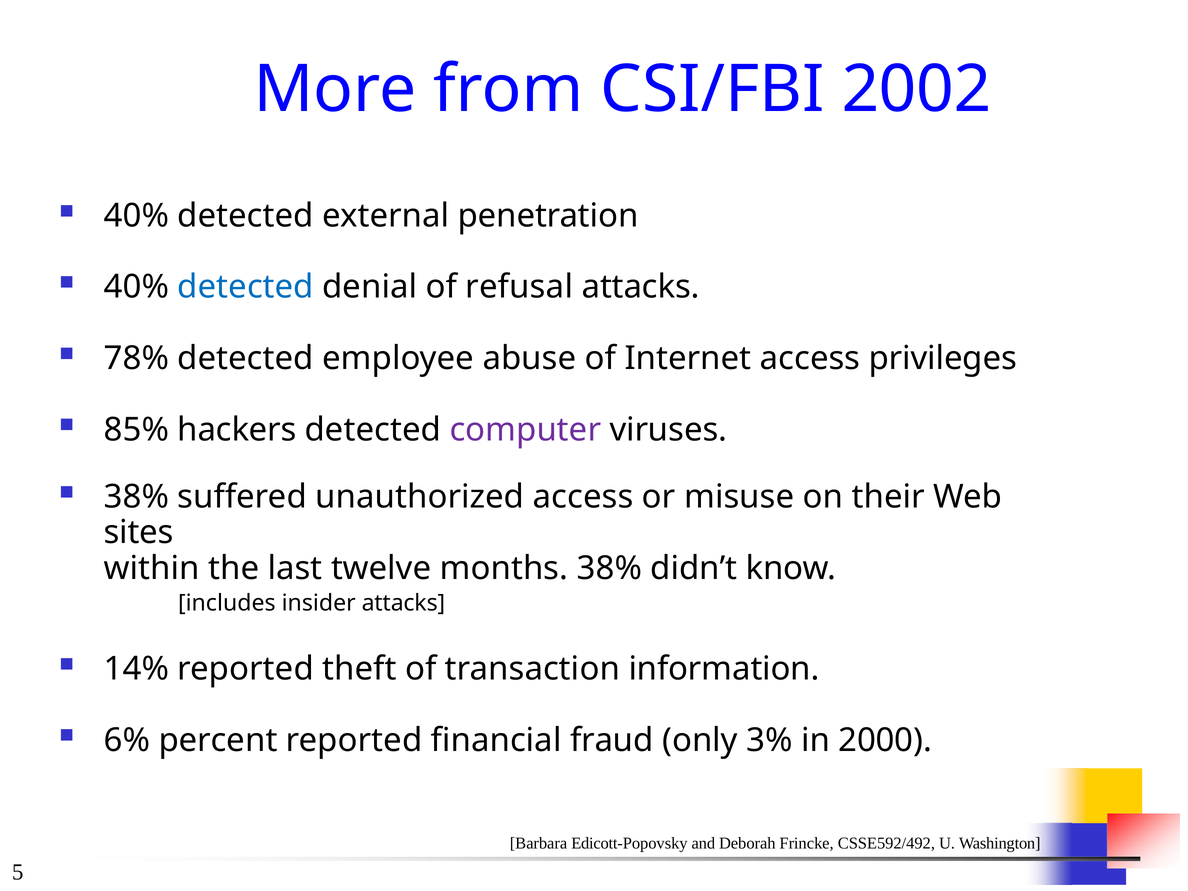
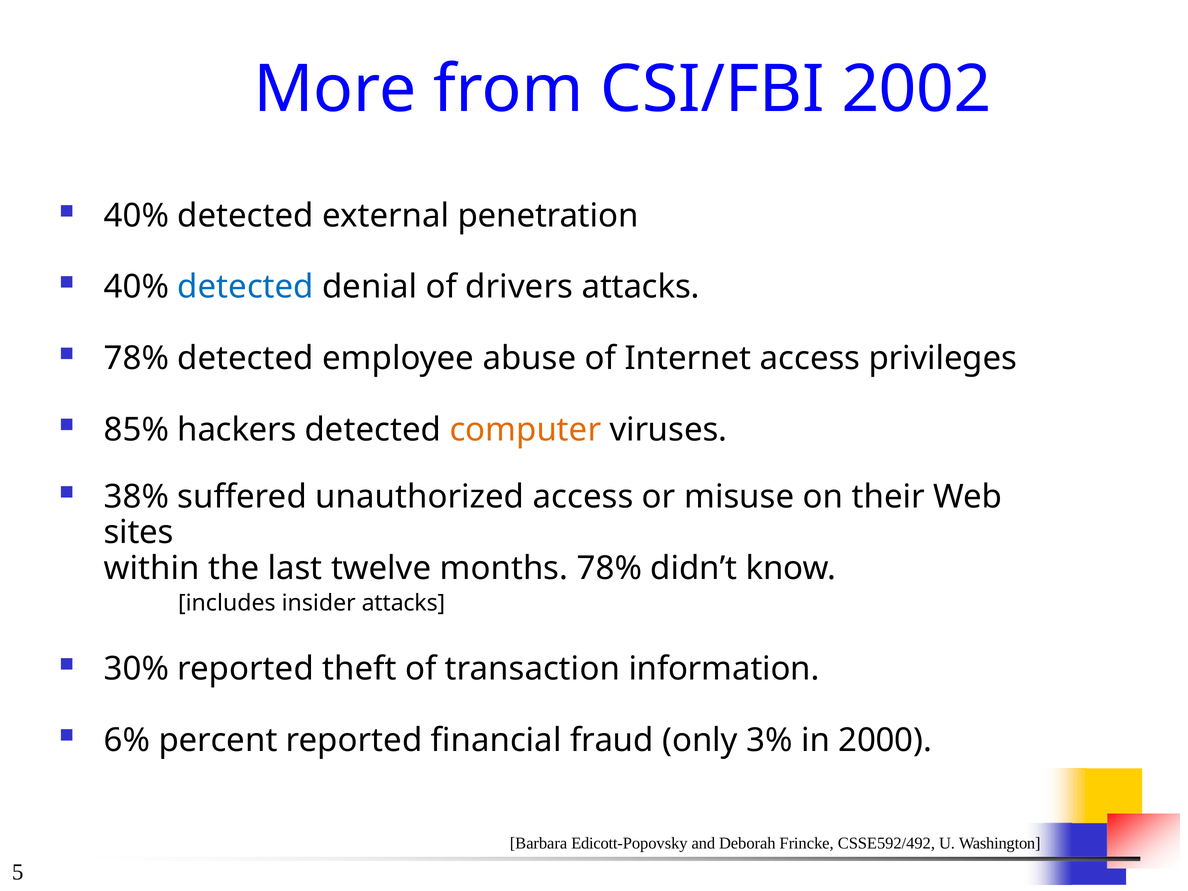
refusal: refusal -> drivers (519, 287)
computer colour: purple -> orange (525, 430)
months 38%: 38% -> 78% (609, 568)
14%: 14% -> 30% (136, 669)
